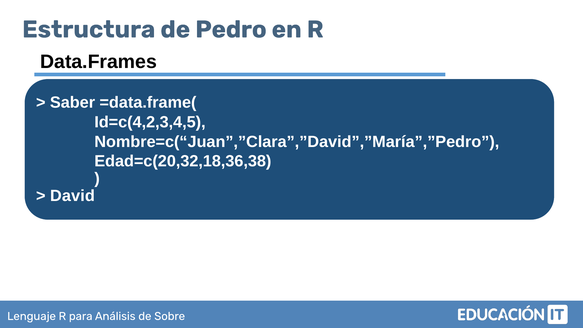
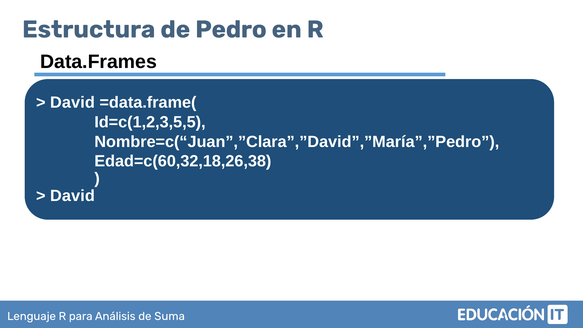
Saber: Saber -> David (72, 103)
Id=c(4,2,3,4,5: Id=c(4,2,3,4,5 -> Id=c(1,2,3,5,5 (150, 122)
Edad=c(20,32,18,36,38: Edad=c(20,32,18,36,38 -> Edad=c(60,32,18,26,38 (183, 161)
Sobre: Sobre -> Suma (170, 316)
